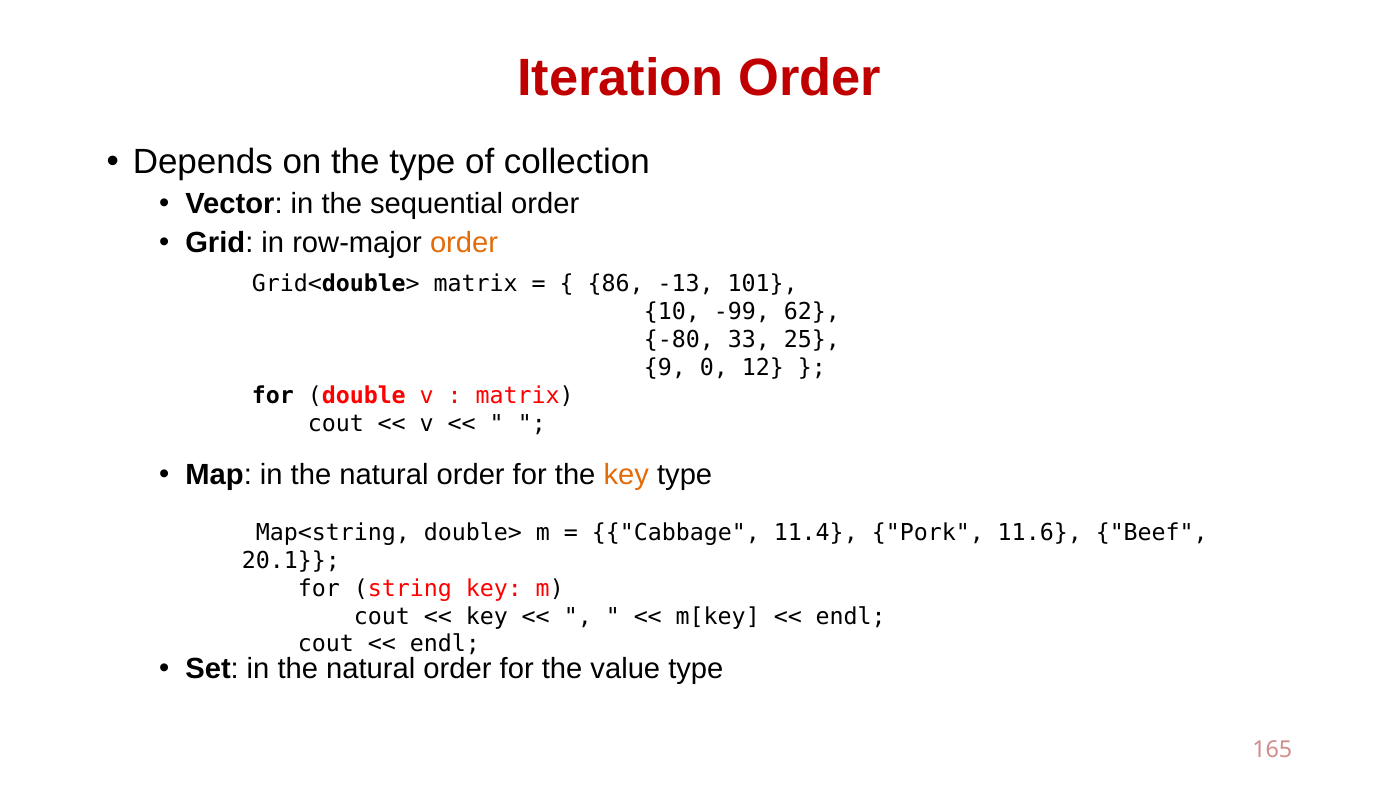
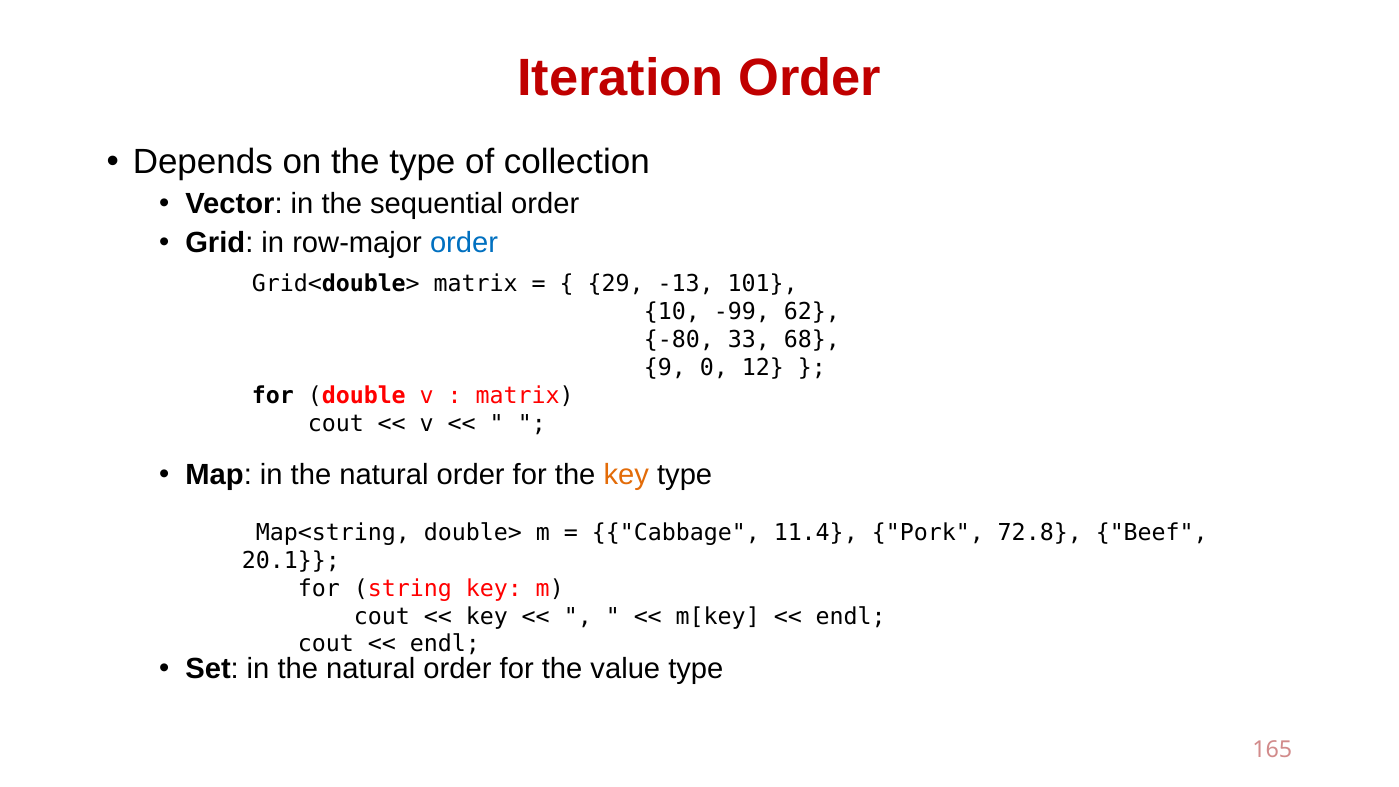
order colour: orange -> blue (464, 243)
86: 86 -> 29 (616, 284)
25: 25 -> 68 (812, 340)
11.6: 11.6 -> 72.8 (1040, 532)
